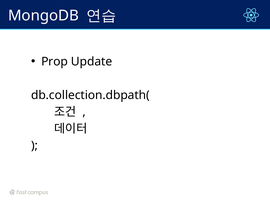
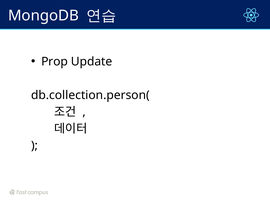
db.collection.dbpath(: db.collection.dbpath( -> db.collection.person( (90, 95)
